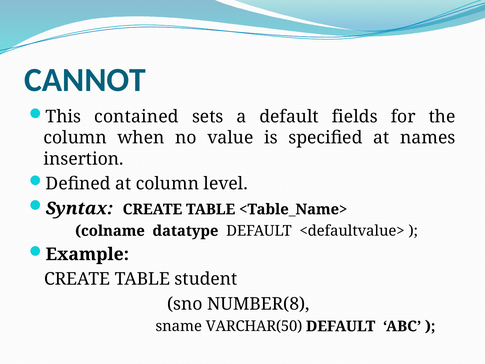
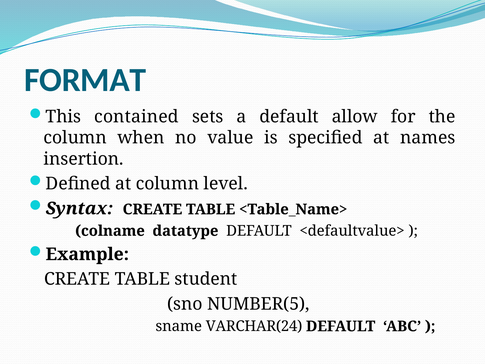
CANNOT: CANNOT -> FORMAT (85, 80)
fields: fields -> allow (355, 117)
NUMBER(8: NUMBER(8 -> NUMBER(5 (258, 304)
VARCHAR(50: VARCHAR(50 -> VARCHAR(24 (254, 326)
